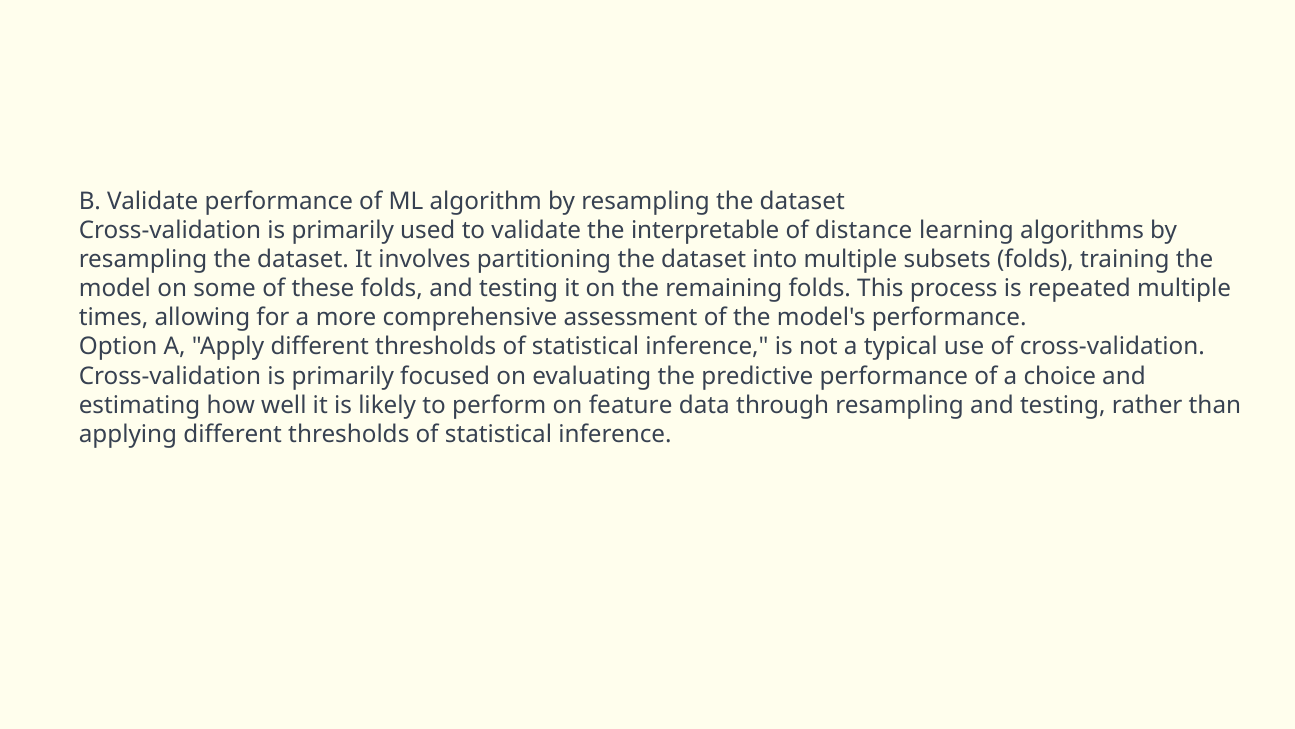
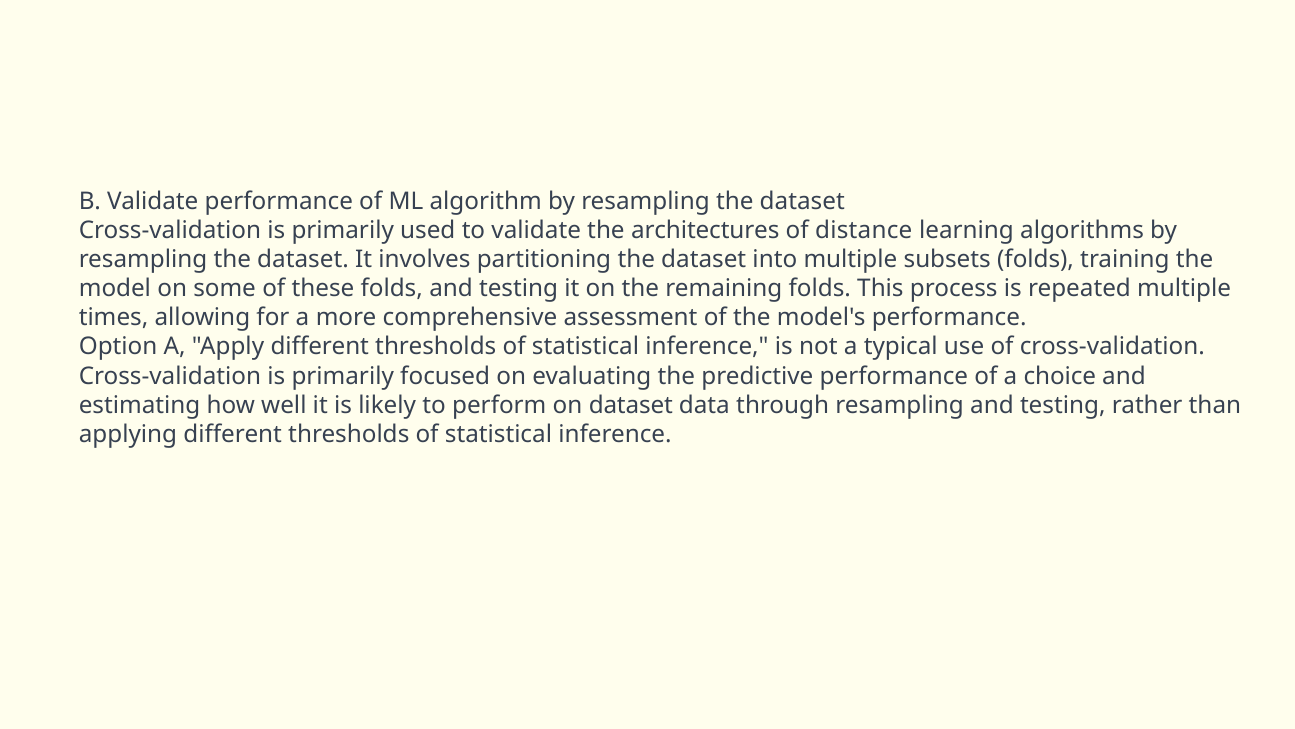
interpretable: interpretable -> architectures (705, 230)
on feature: feature -> dataset (631, 405)
